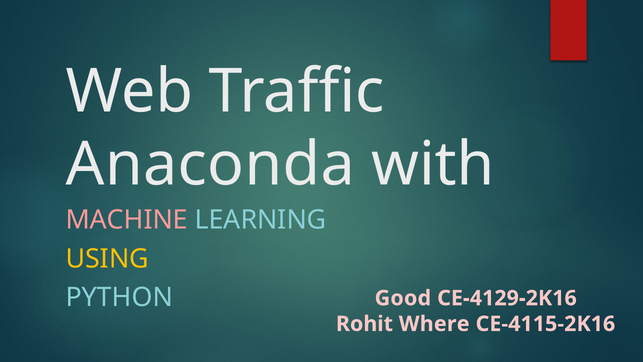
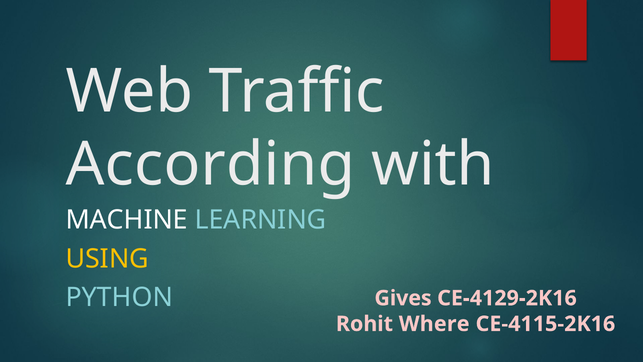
Anaconda: Anaconda -> According (210, 165)
MACHINE colour: pink -> white (127, 220)
Good: Good -> Gives (403, 298)
